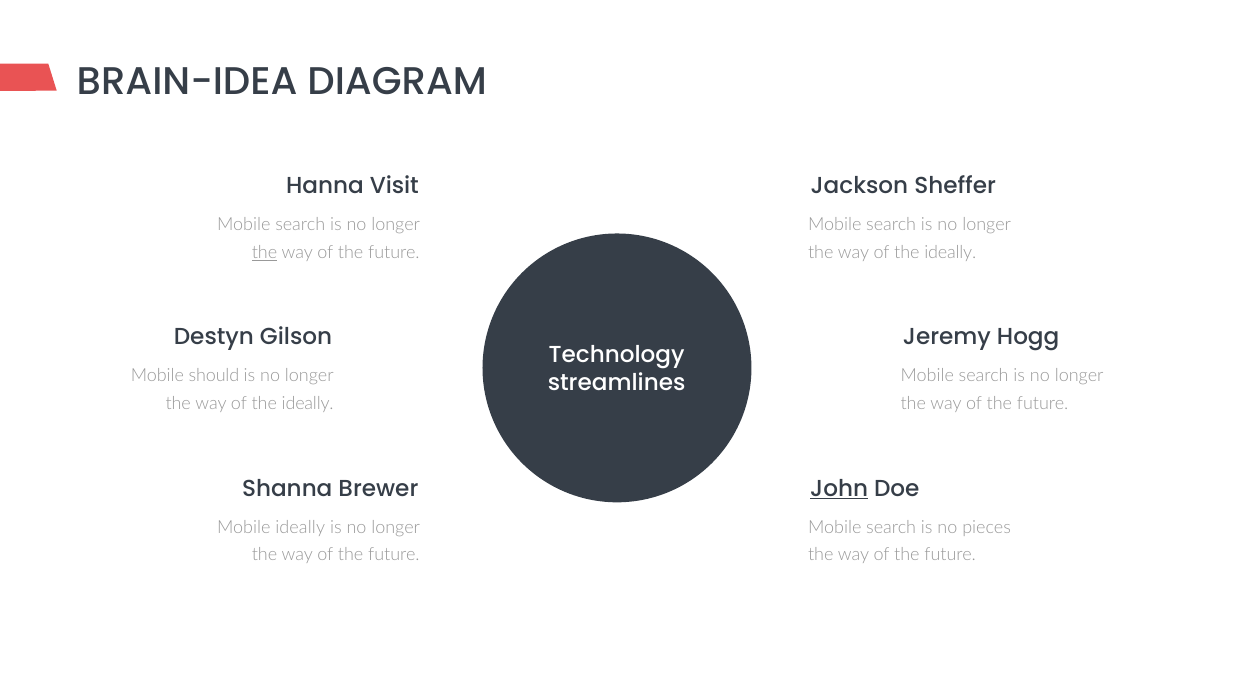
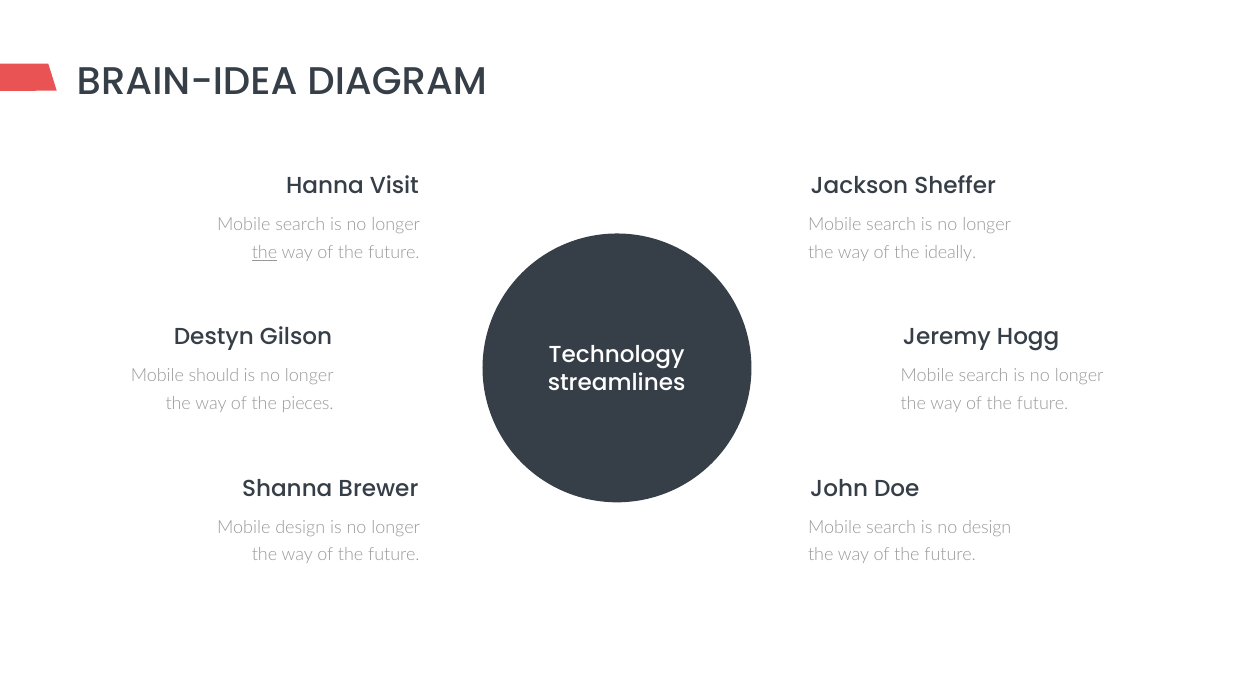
ideally: ideally -> pieces (308, 404)
John underline: present -> none (839, 489)
Mobile ideally: ideally -> design (300, 527)
no pieces: pieces -> design (987, 527)
